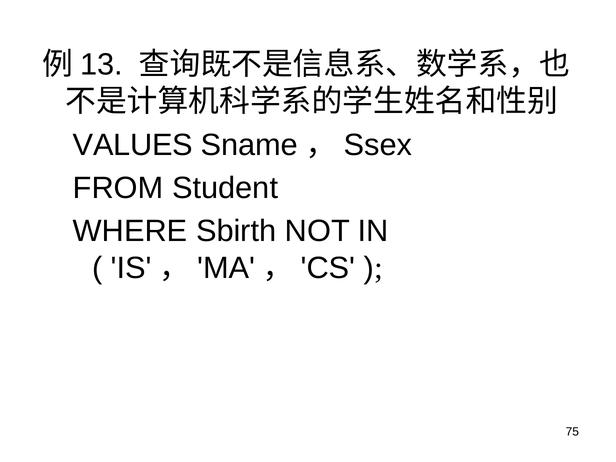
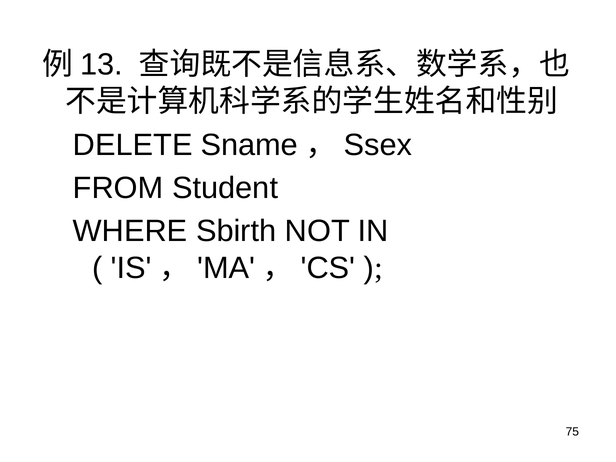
VALUES: VALUES -> DELETE (133, 145)
